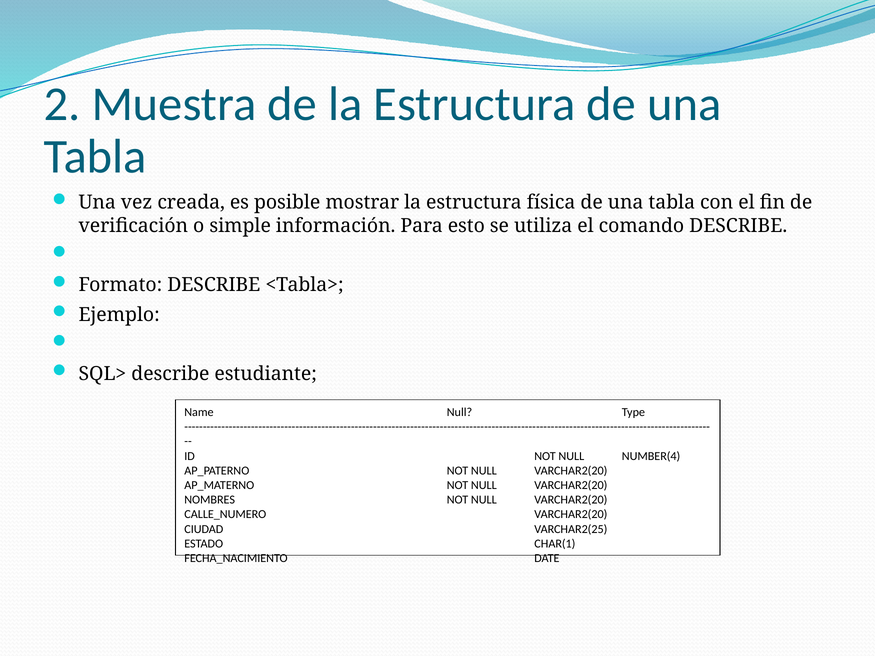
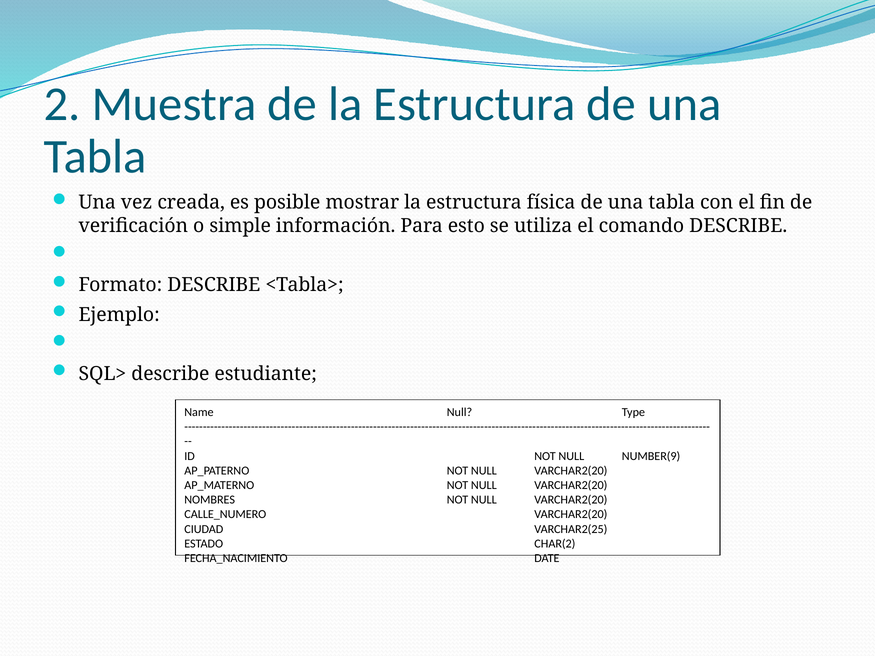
NUMBER(4: NUMBER(4 -> NUMBER(9 (651, 456)
CHAR(1: CHAR(1 -> CHAR(2 (555, 544)
